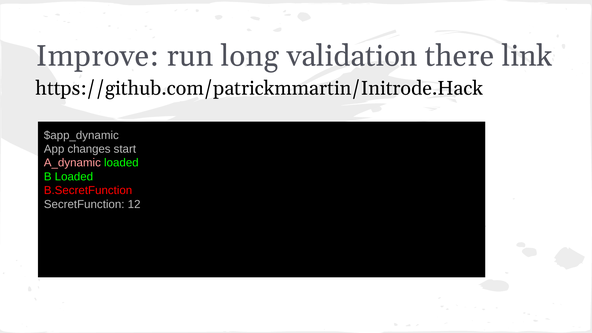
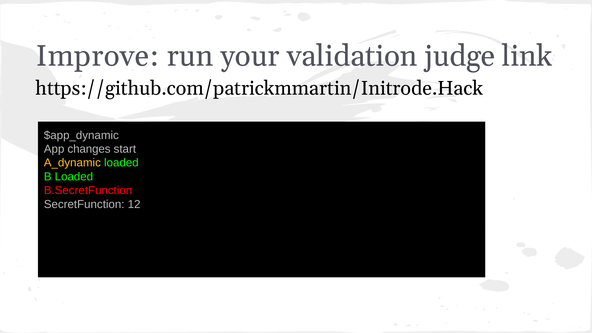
long: long -> your (250, 56)
there: there -> judge (460, 56)
A_dynamic colour: pink -> yellow (72, 163)
